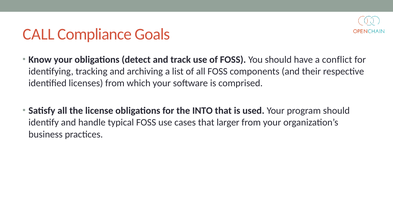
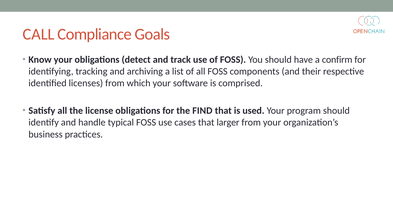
conflict: conflict -> confirm (337, 60)
INTO: INTO -> FIND (202, 111)
